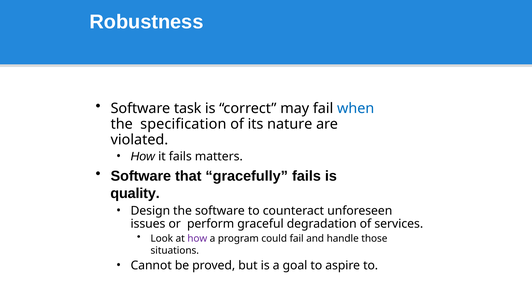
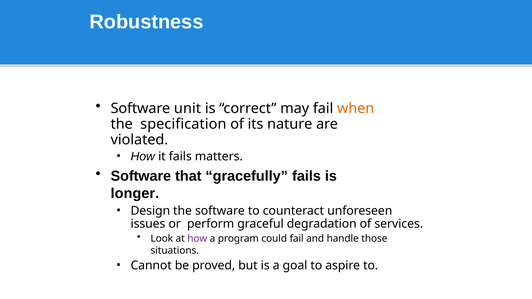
task: task -> unit (188, 109)
when colour: blue -> orange (356, 109)
quality: quality -> longer (135, 194)
